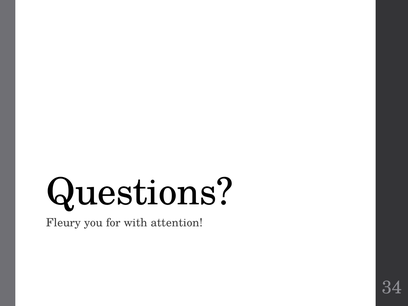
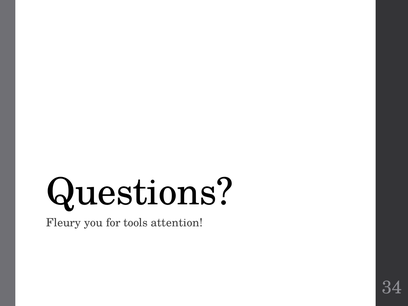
with: with -> tools (136, 223)
